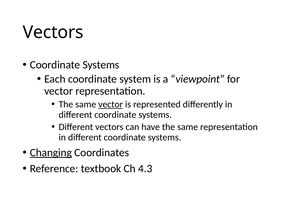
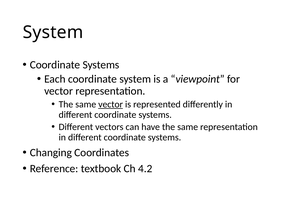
Vectors: Vectors -> System (53, 32)
Changing underline: present -> none (51, 153)
4.3: 4.3 -> 4.2 (145, 169)
